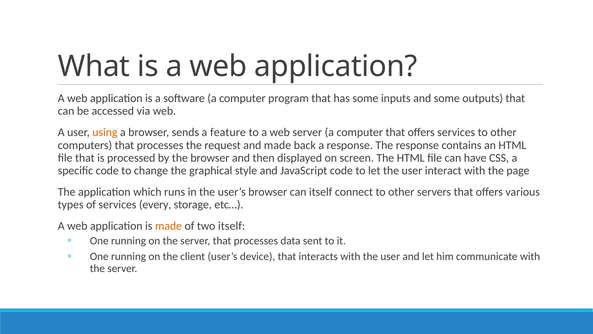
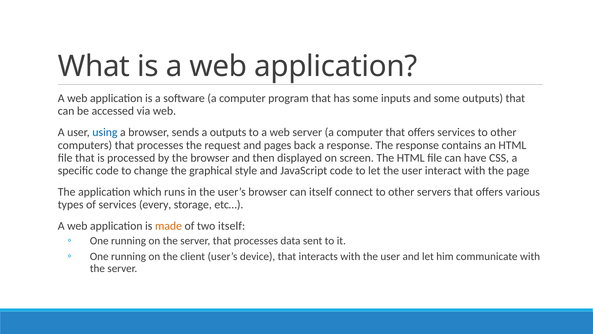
using colour: orange -> blue (105, 132)
a feature: feature -> outputs (228, 132)
and made: made -> pages (278, 145)
